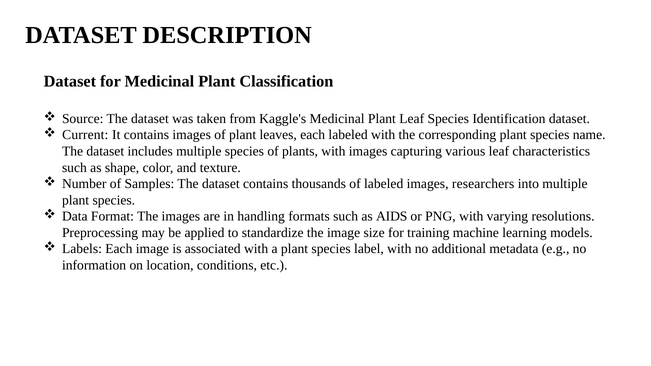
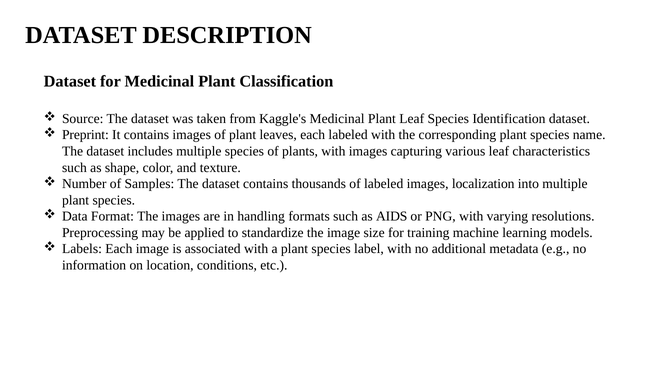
Current: Current -> Preprint (85, 135)
researchers: researchers -> localization (483, 184)
